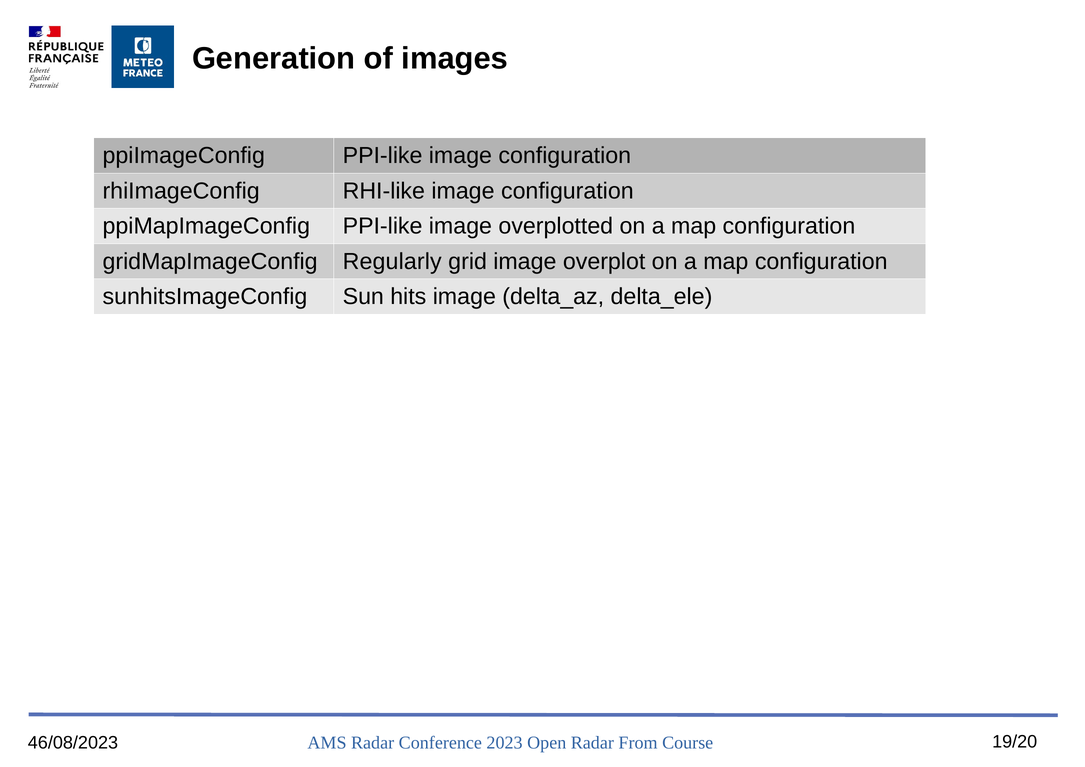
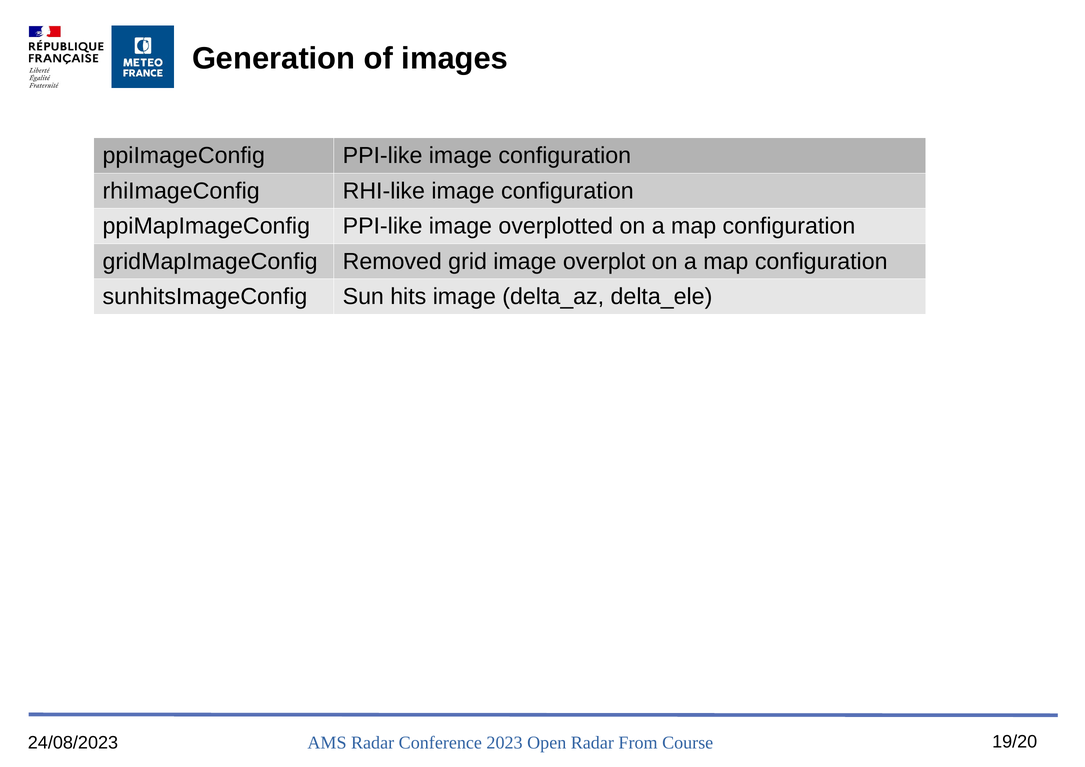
Regularly: Regularly -> Removed (392, 262)
46/08/2023: 46/08/2023 -> 24/08/2023 (73, 743)
